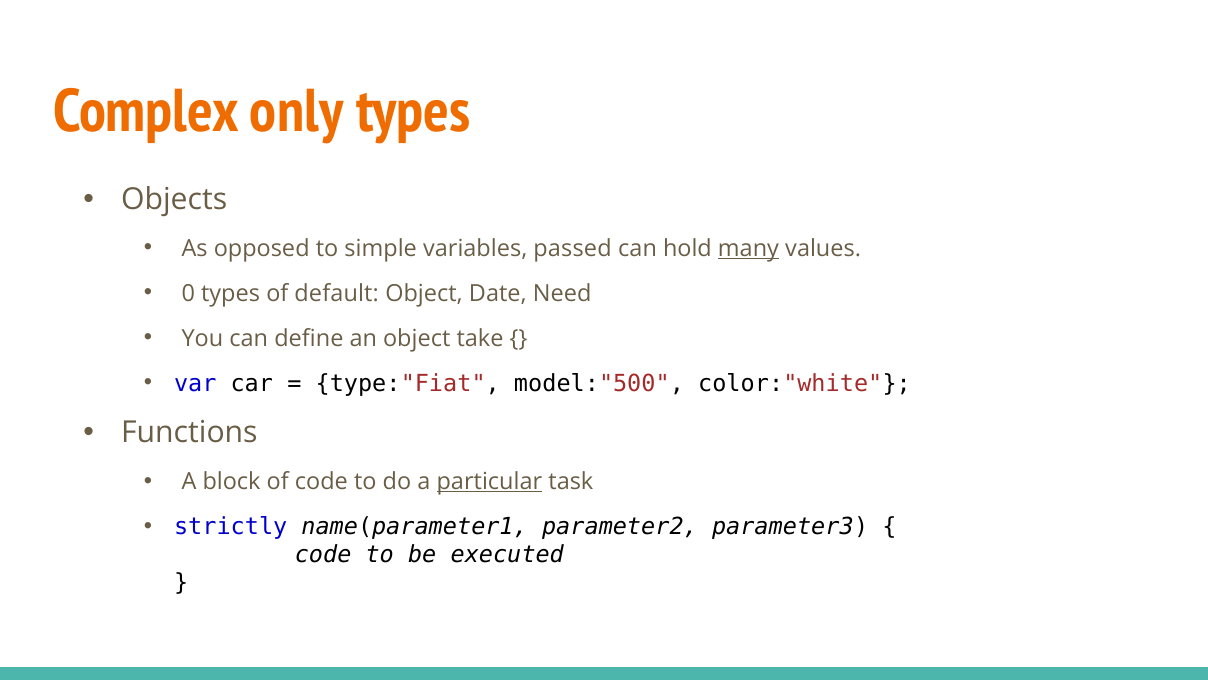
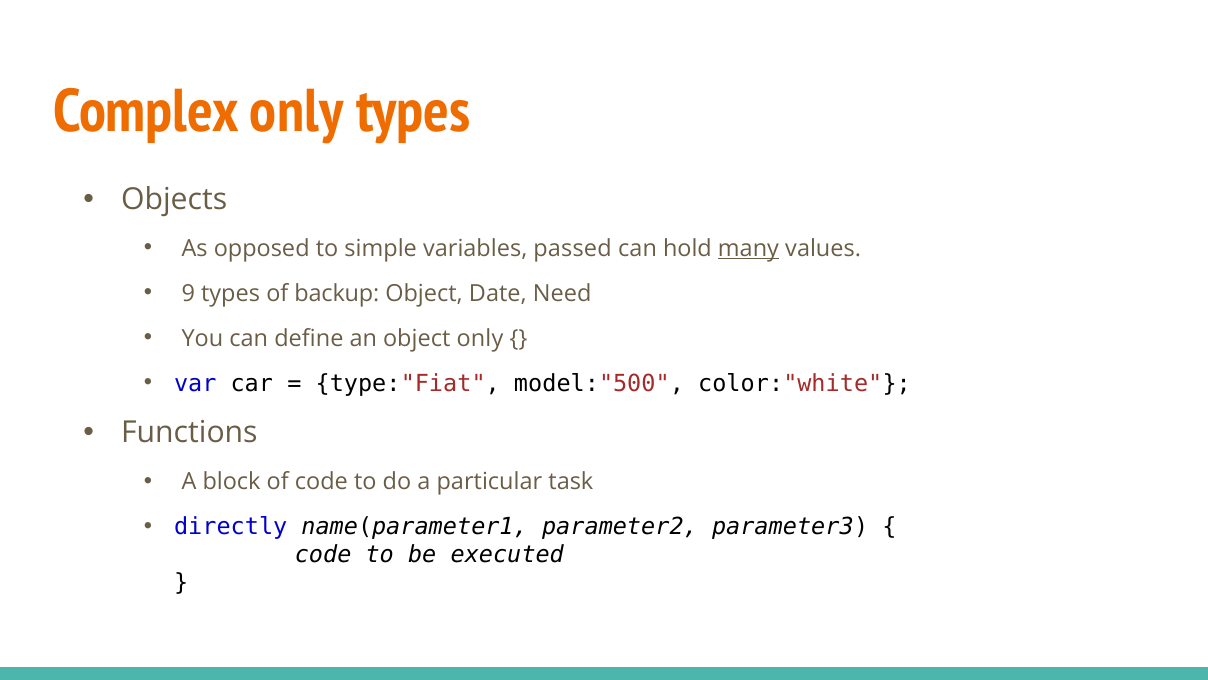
0: 0 -> 9 (188, 293)
default: default -> backup (337, 293)
object take: take -> only (480, 338)
particular underline: present -> none (489, 481)
strictly: strictly -> directly (231, 526)
